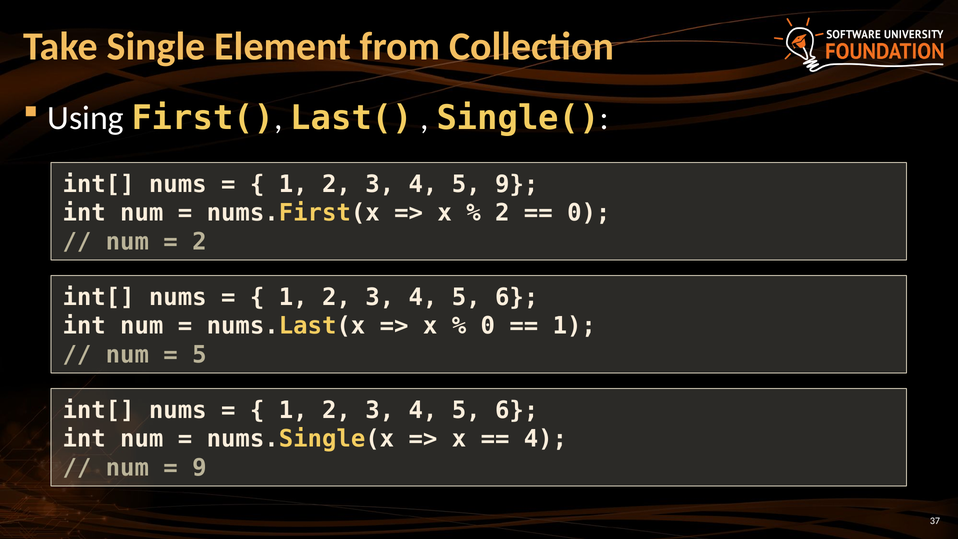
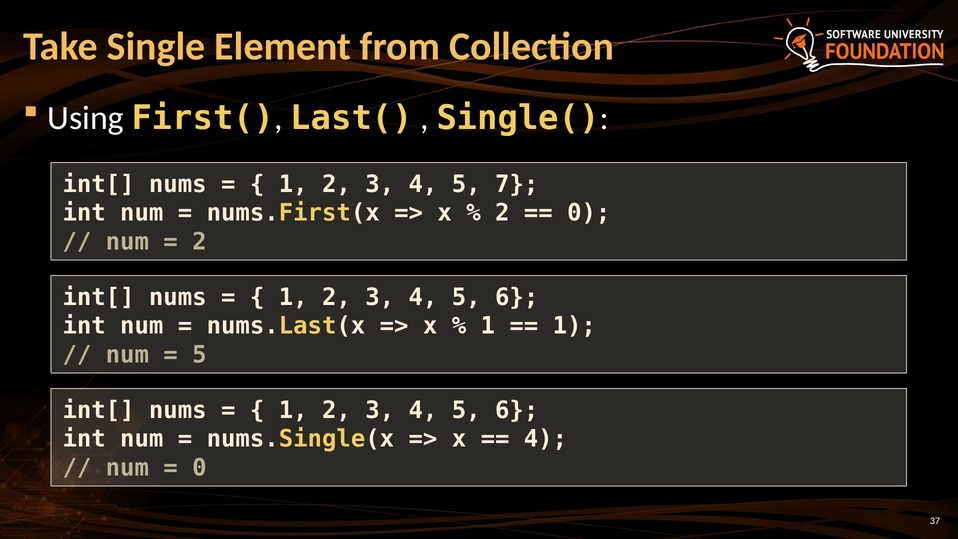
5 9: 9 -> 7 (517, 184)
0: 0 -> 1 (488, 326)
9: 9 -> 0 (199, 468)
